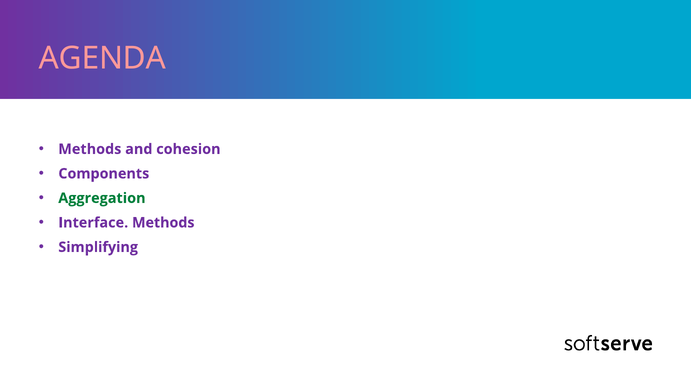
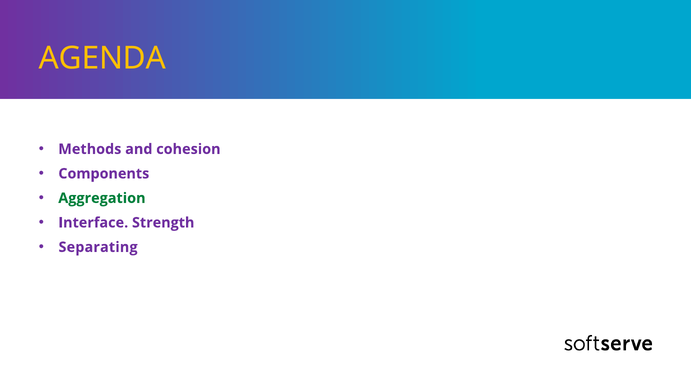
AGENDA colour: pink -> yellow (102, 58)
Interface Methods: Methods -> Strength (163, 222)
Simplifying: Simplifying -> Separating (98, 247)
